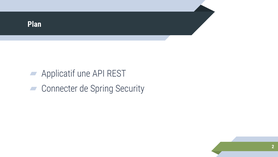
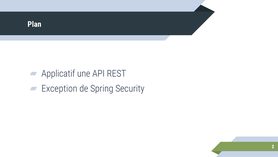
Connecter: Connecter -> Exception (59, 88)
